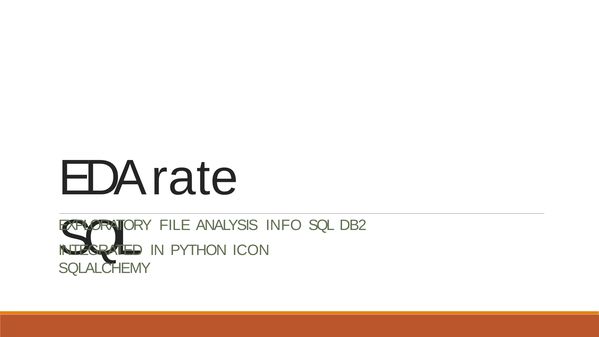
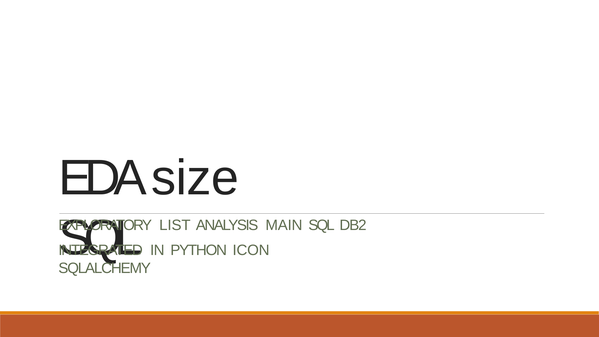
rate: rate -> size (195, 178)
FILE: FILE -> LIST (175, 225)
INFO: INFO -> MAIN (284, 225)
